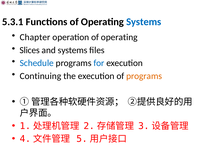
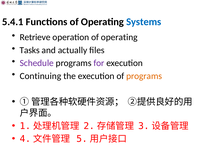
5.3.1: 5.3.1 -> 5.4.1 (13, 22)
Chapter: Chapter -> Retrieve (35, 37)
Slices: Slices -> Tasks (30, 50)
and systems: systems -> actually (73, 50)
Schedule colour: blue -> purple (37, 63)
for colour: blue -> purple (99, 63)
